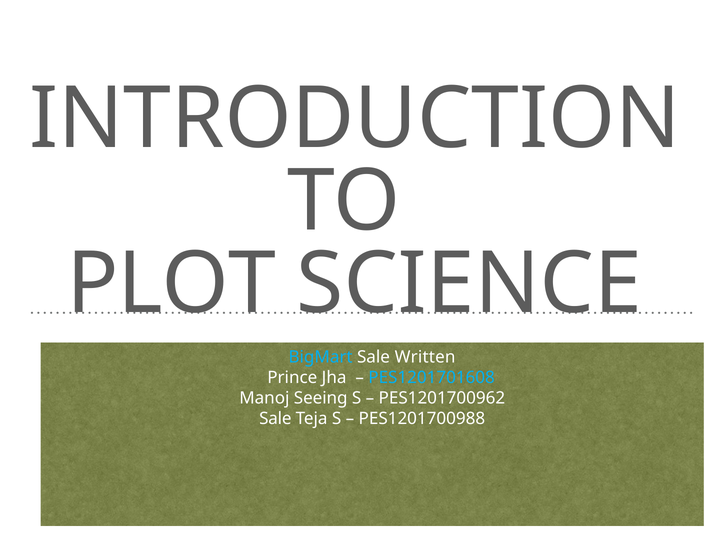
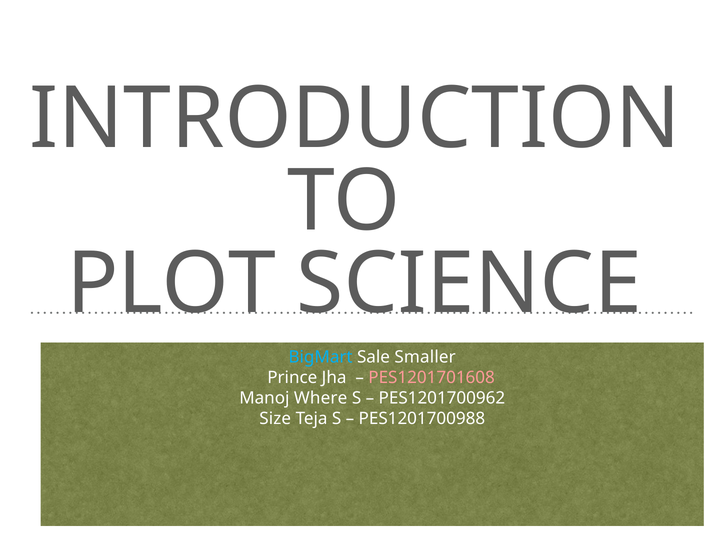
Written: Written -> Smaller (425, 357)
PES1201701608 colour: light blue -> pink (432, 377)
Seeing: Seeing -> Where (321, 398)
Sale: Sale -> Size (275, 418)
